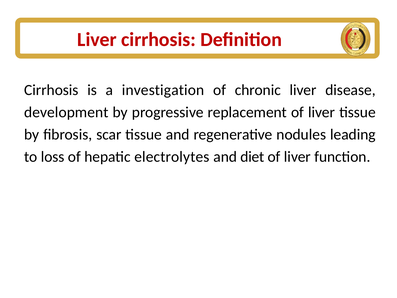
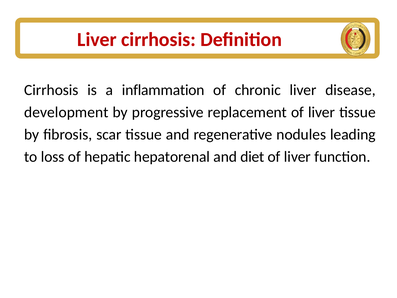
investigation: investigation -> inflammation (163, 90)
electrolytes: electrolytes -> hepatorenal (172, 157)
